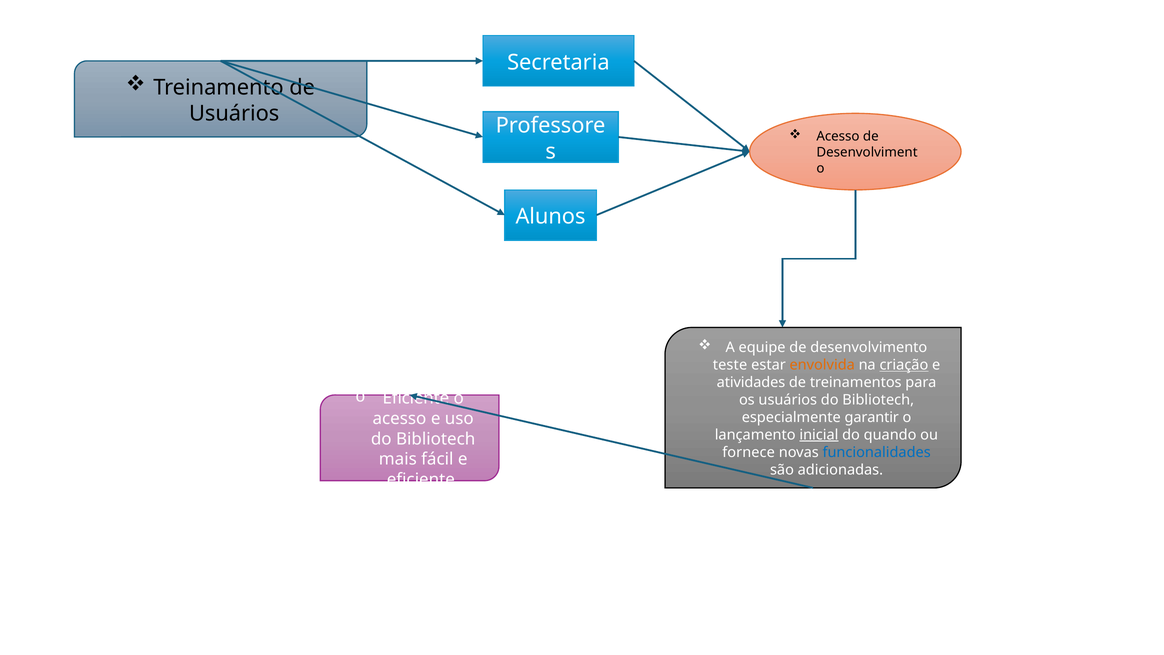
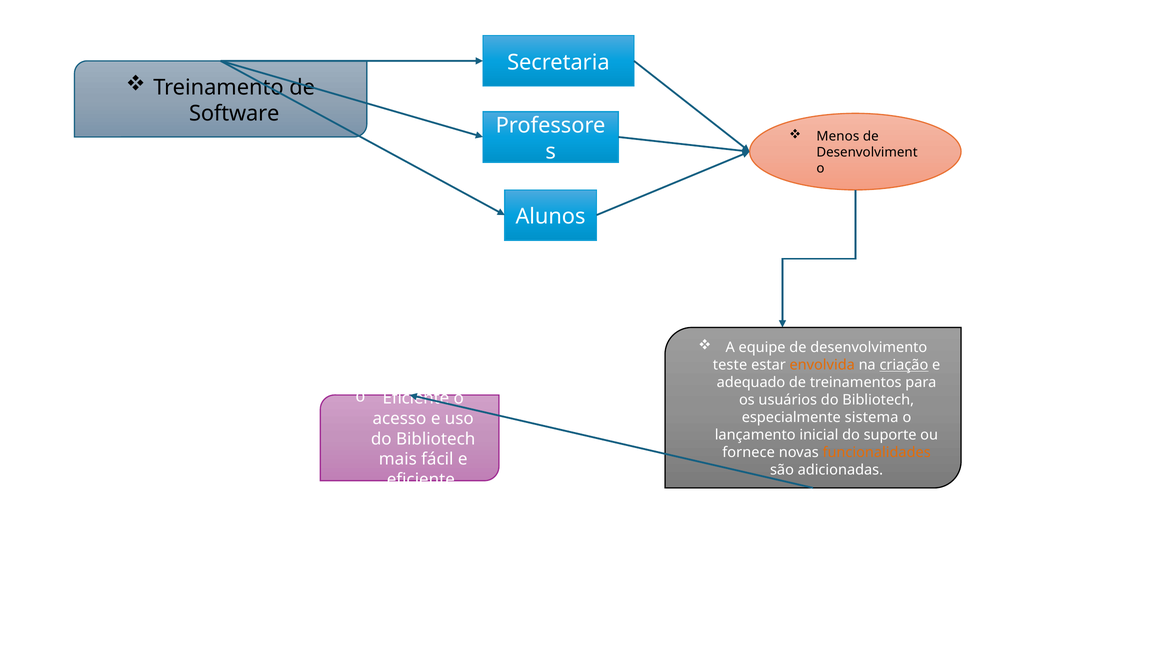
Usuários: Usuários -> Software (234, 113)
Acesso: Acesso -> Menos (838, 136)
atividades: atividades -> adequado (751, 382)
garantir: garantir -> sistema (872, 417)
inicial underline: present -> none (819, 435)
quando: quando -> suporte (890, 435)
funcionalidades colour: blue -> orange (877, 452)
